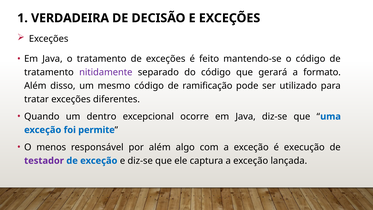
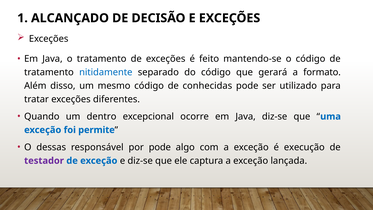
VERDADEIRA: VERDADEIRA -> ALCANÇADO (70, 18)
nitidamente colour: purple -> blue (106, 72)
ramificação: ramificação -> conhecidas (207, 86)
menos: menos -> dessas (51, 147)
por além: além -> pode (160, 147)
